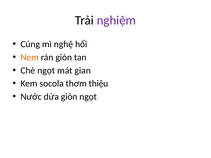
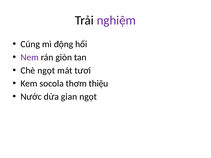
nghệ: nghệ -> động (64, 44)
Nem colour: orange -> purple (30, 57)
gian: gian -> tươi (83, 71)
dừa giòn: giòn -> gian (69, 97)
